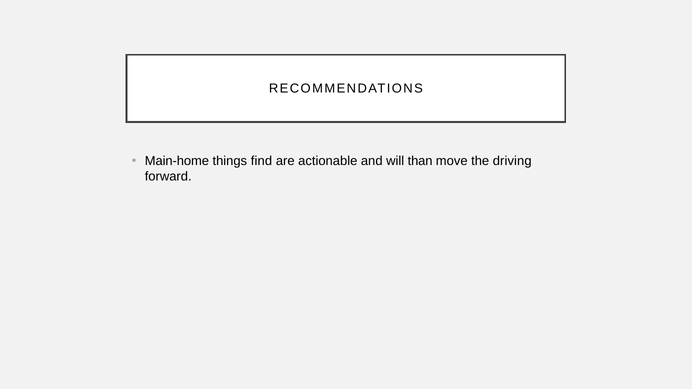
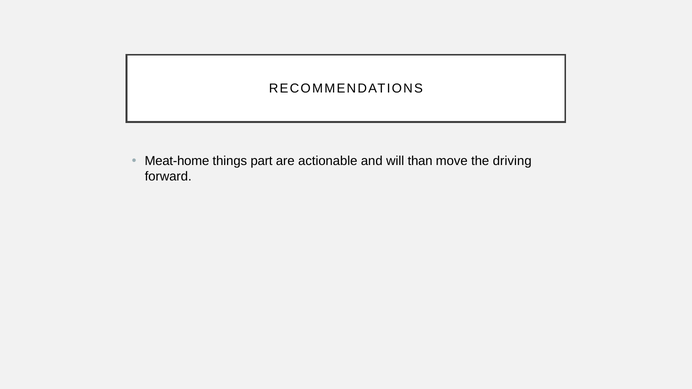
Main-home: Main-home -> Meat-home (177, 161)
find: find -> part (262, 161)
